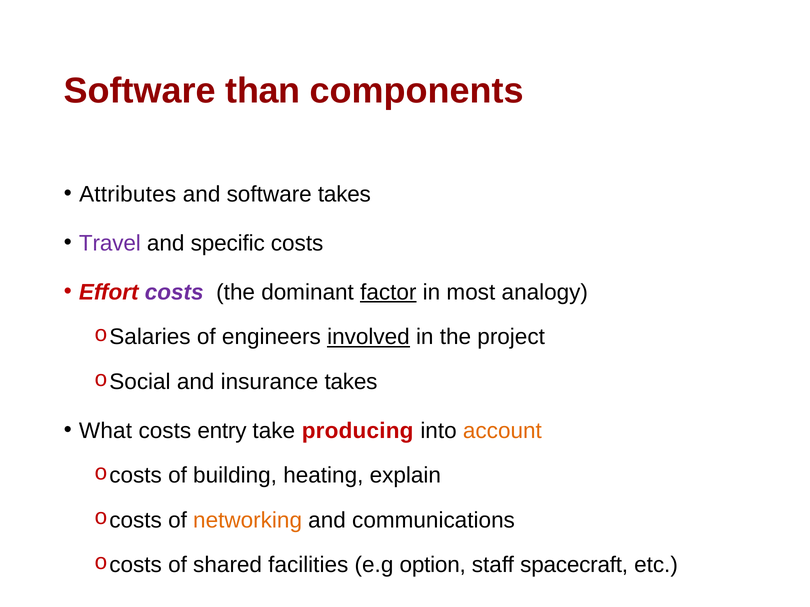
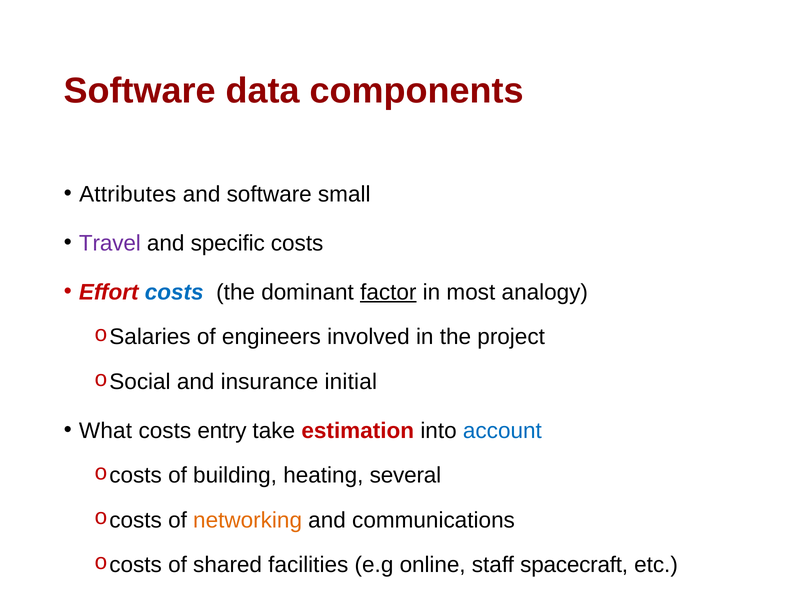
than: than -> data (263, 91)
software takes: takes -> small (344, 194)
costs colour: purple -> blue (174, 292)
involved underline: present -> none (368, 337)
insurance takes: takes -> initial (351, 382)
producing: producing -> estimation (358, 431)
account colour: orange -> blue (502, 431)
explain: explain -> several (405, 476)
option: option -> online (433, 565)
